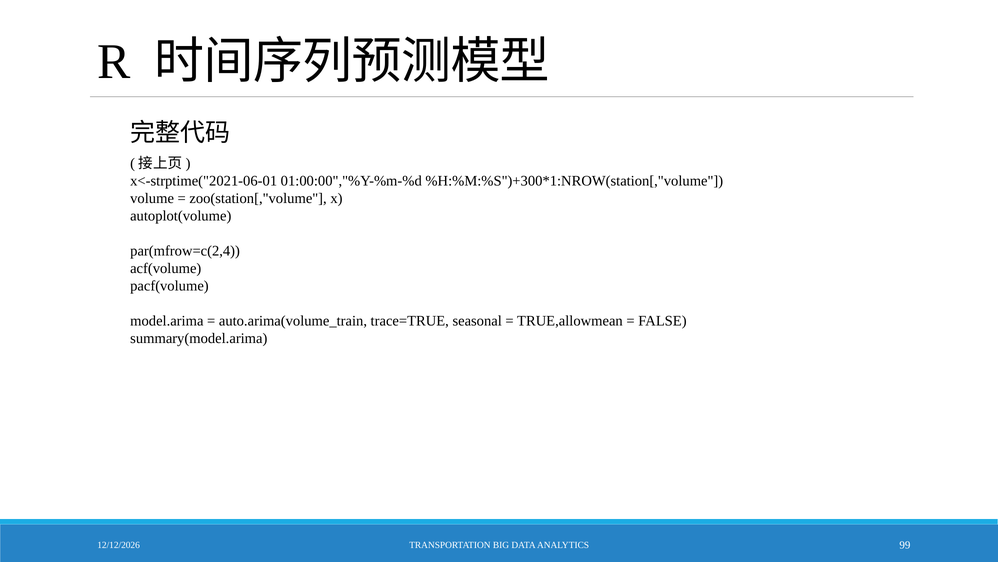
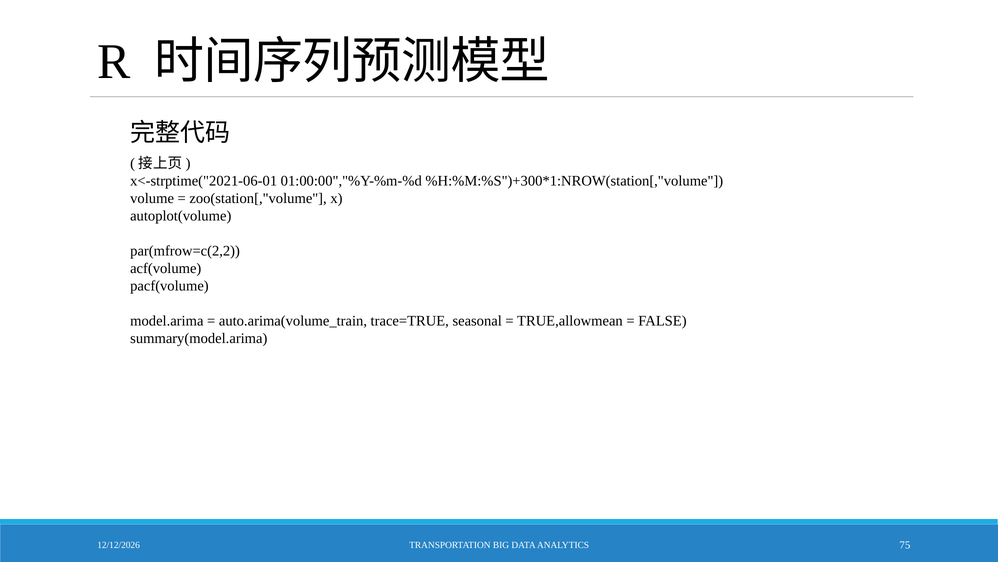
par(mfrow=c(2,4: par(mfrow=c(2,4 -> par(mfrow=c(2,2 (185, 251)
99: 99 -> 75 (905, 544)
